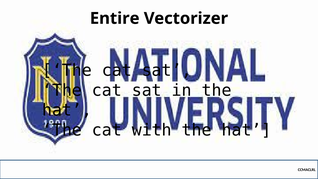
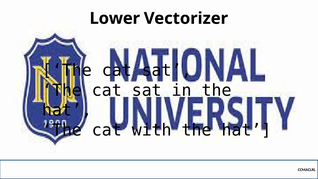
Entire: Entire -> Lower (115, 18)
